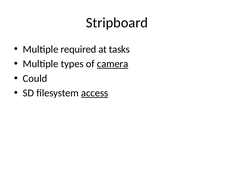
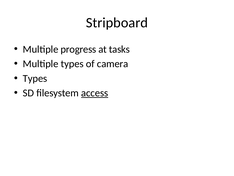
required: required -> progress (78, 49)
camera underline: present -> none (113, 64)
Could: Could -> Types (35, 78)
